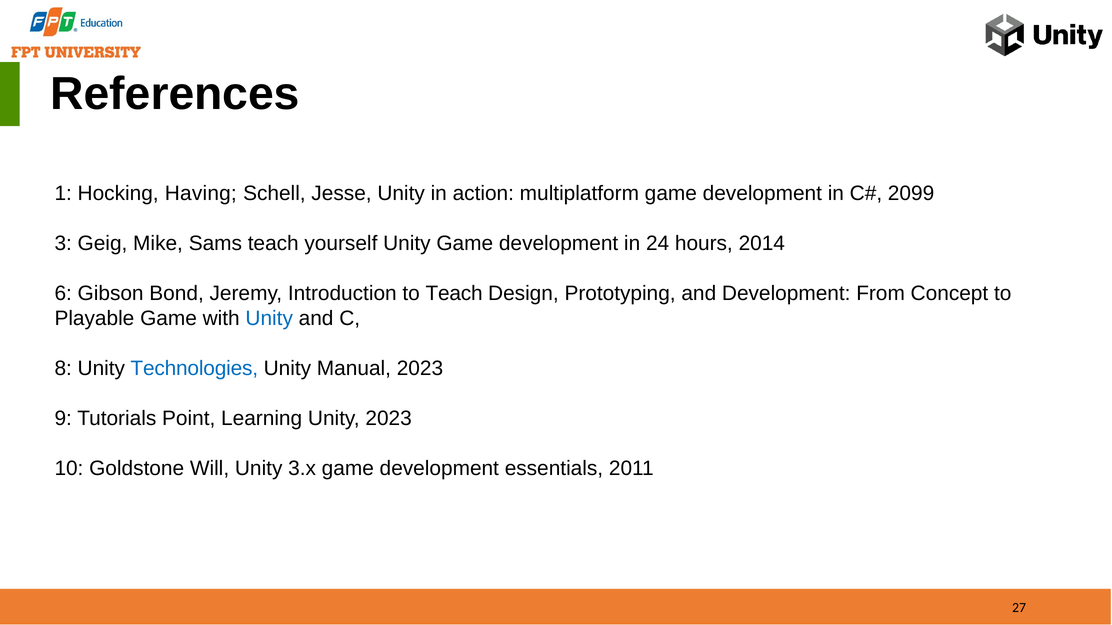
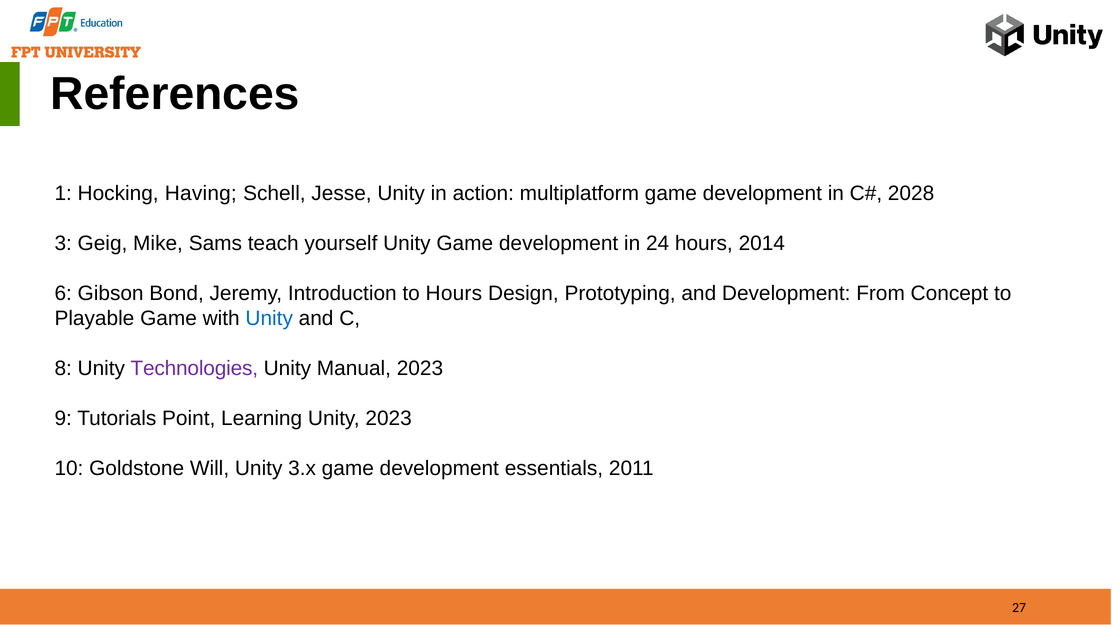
2099: 2099 -> 2028 (911, 193)
to Teach: Teach -> Hours (454, 293)
Technologies colour: blue -> purple (194, 368)
